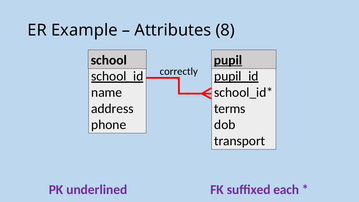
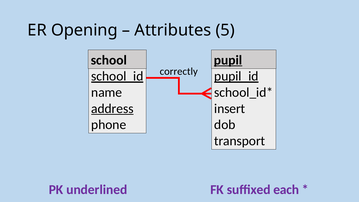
Example: Example -> Opening (84, 30)
8: 8 -> 5 (225, 30)
address underline: none -> present (112, 109)
terms: terms -> insert (230, 109)
